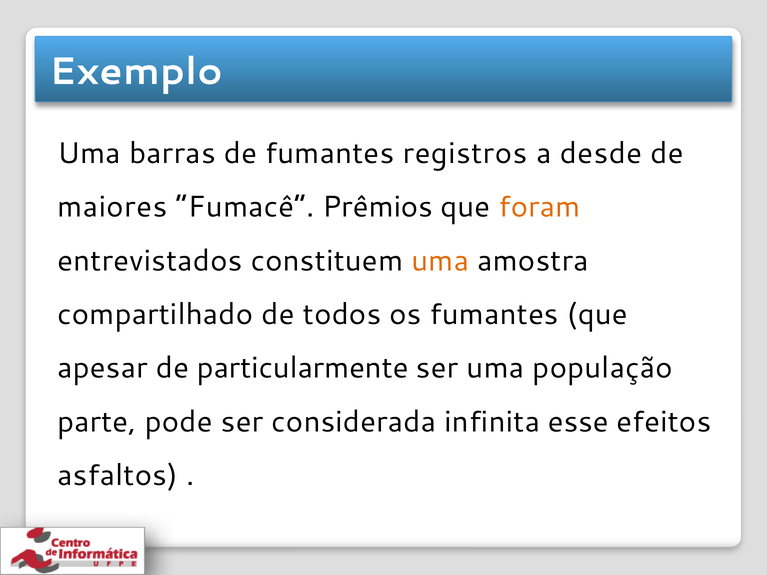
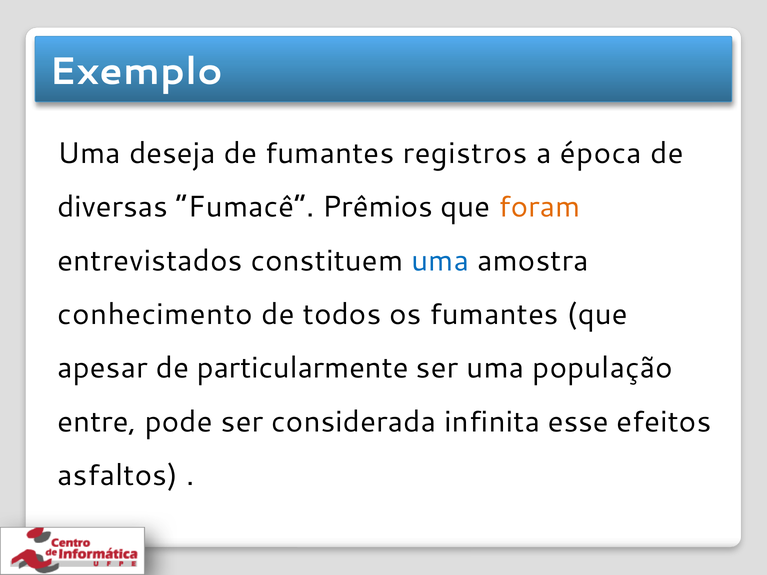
barras: barras -> deseja (173, 153)
desde: desde -> época (601, 153)
maiores: maiores -> diversas (113, 207)
uma colour: orange -> blue (440, 261)
compartilhado: compartilhado -> conhecimento (155, 315)
parte: parte -> entre (97, 422)
